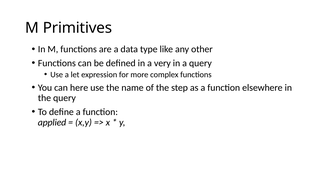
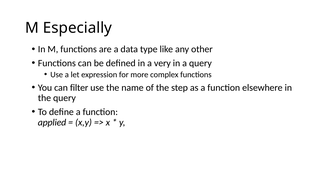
Primitives: Primitives -> Especially (77, 28)
here: here -> filter (79, 88)
